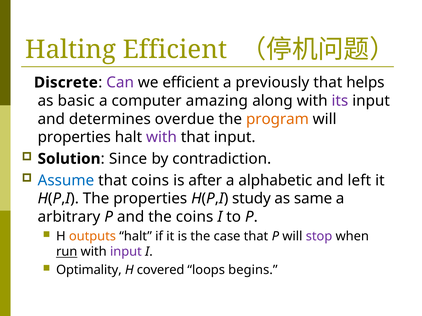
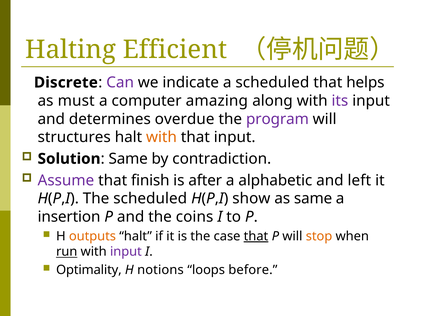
we efficient: efficient -> indicate (191, 83)
a previously: previously -> scheduled (272, 83)
basic: basic -> must (76, 101)
program colour: orange -> purple (277, 119)
properties: properties -> structures (74, 137)
with colour: purple -> orange (161, 137)
Since: Since -> Same (128, 159)
Assume colour: blue -> purple (66, 181)
that coins: coins -> finish (150, 181)
The properties: properties -> scheduled (150, 199)
study: study -> show (251, 199)
arbitrary: arbitrary -> insertion (69, 217)
that underline: none -> present (256, 237)
stop colour: purple -> orange (319, 237)
covered: covered -> notions (160, 270)
begins: begins -> before (253, 270)
